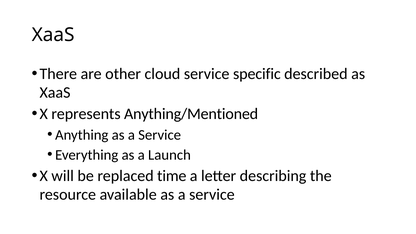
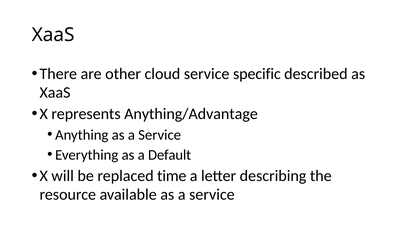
Anything/Mentioned: Anything/Mentioned -> Anything/Advantage (191, 114)
Launch: Launch -> Default (170, 155)
